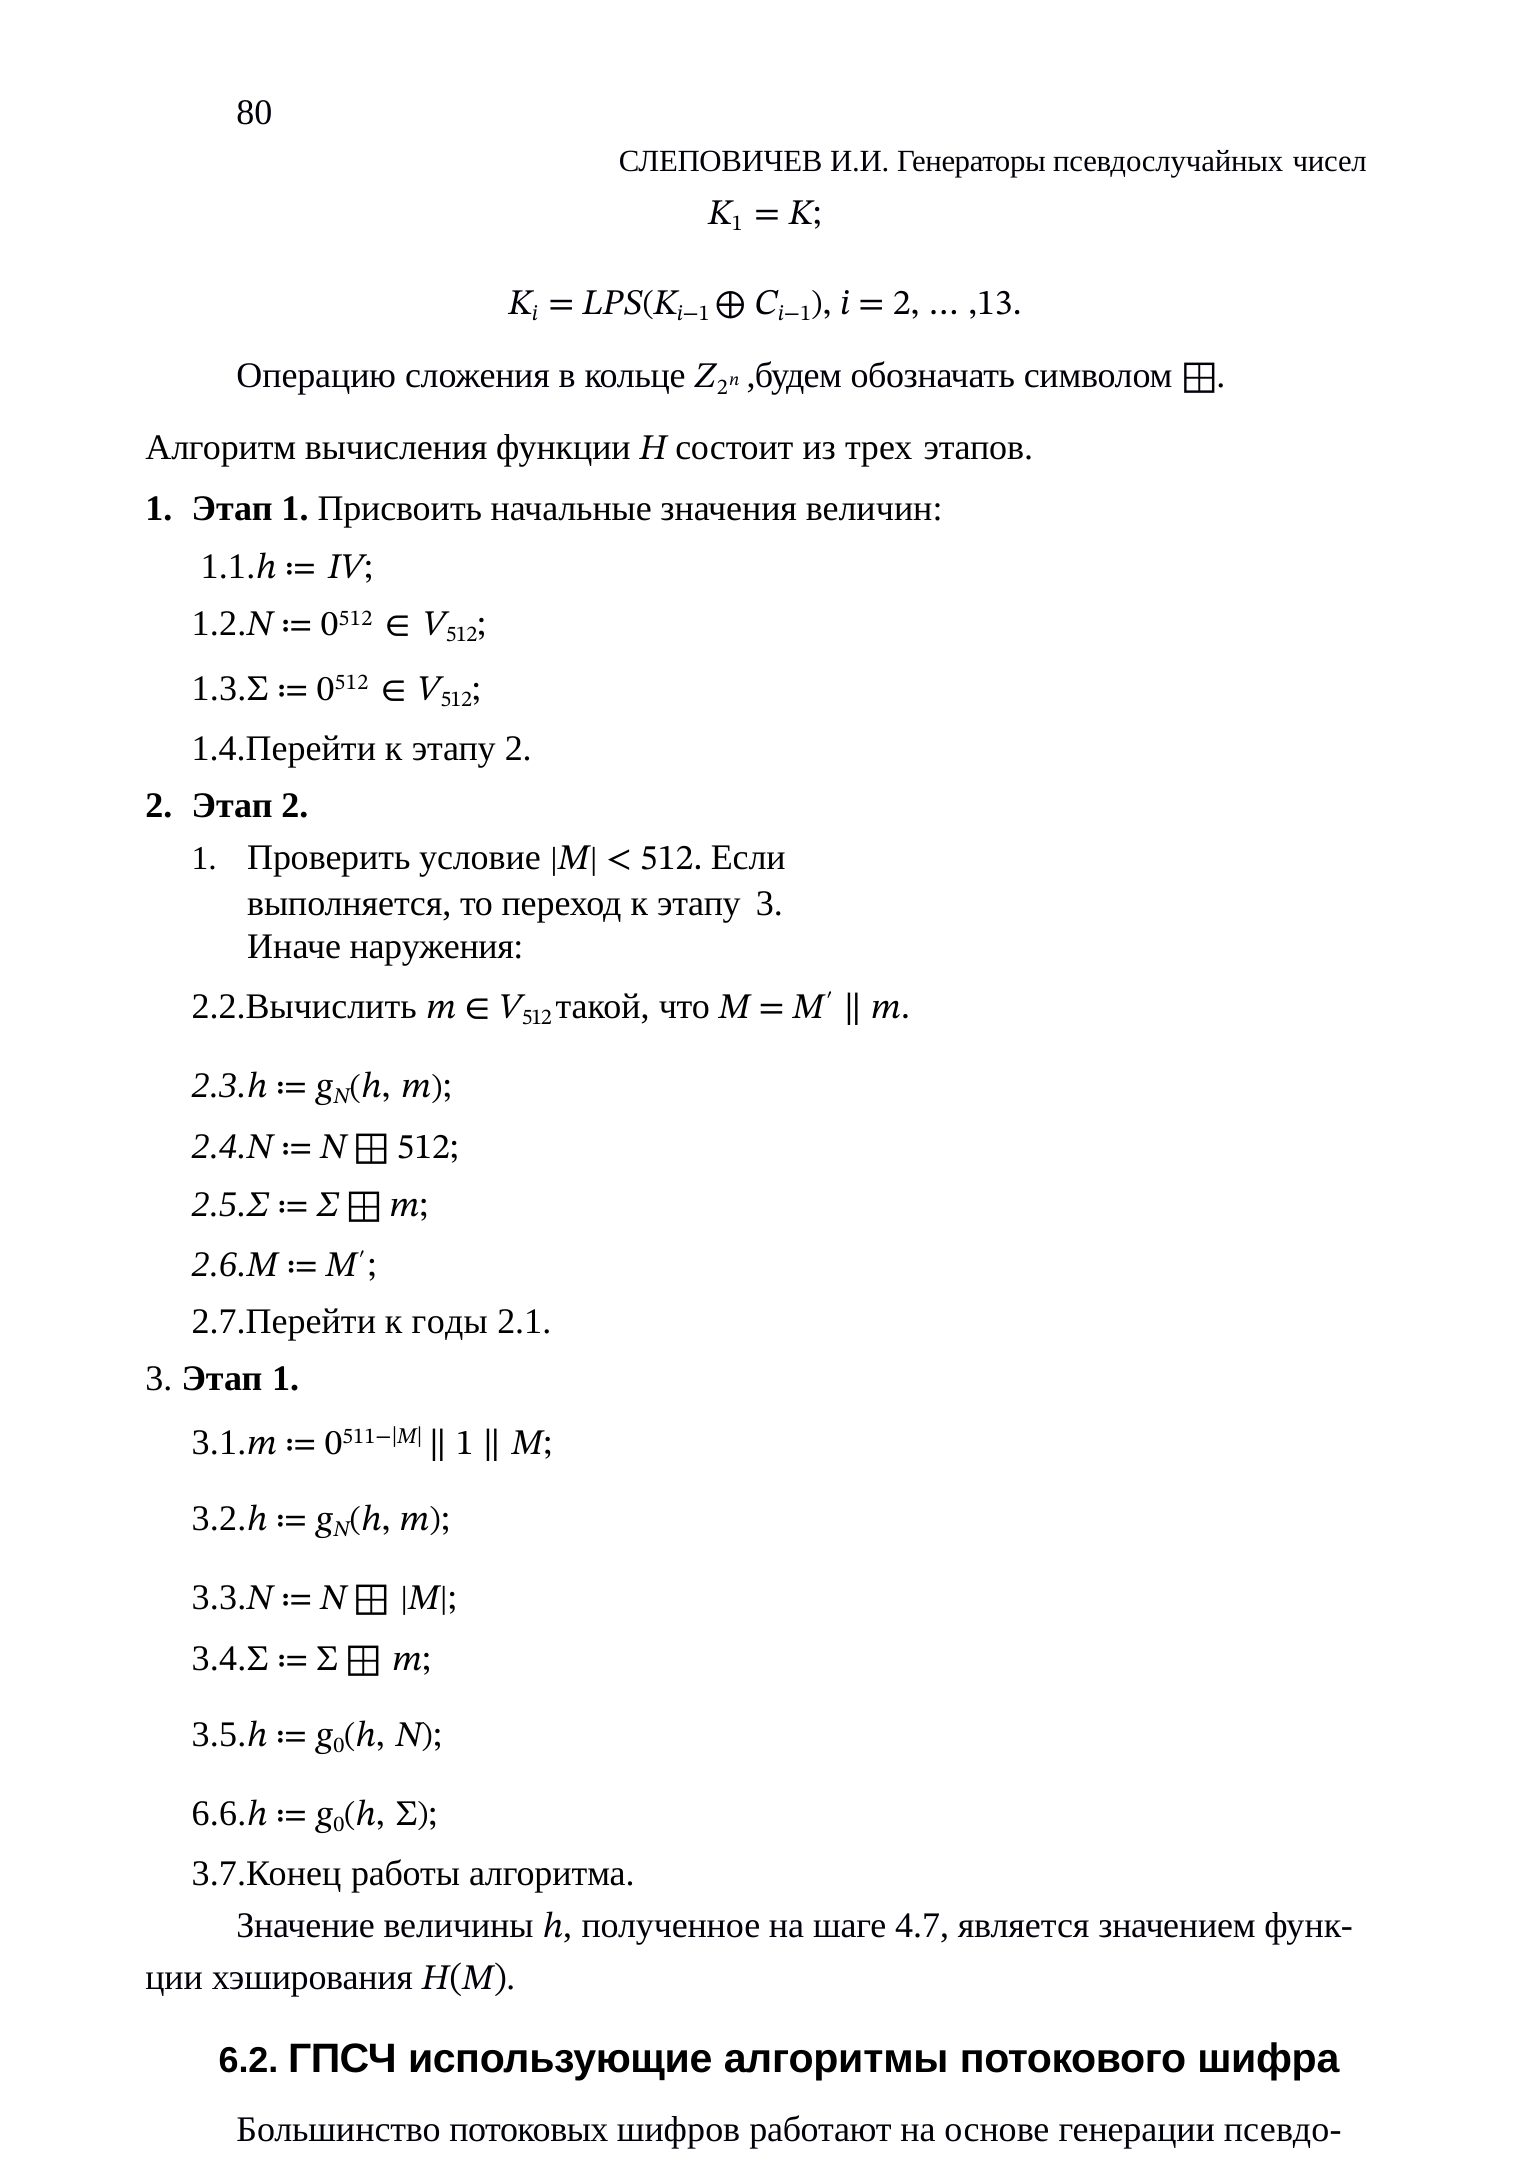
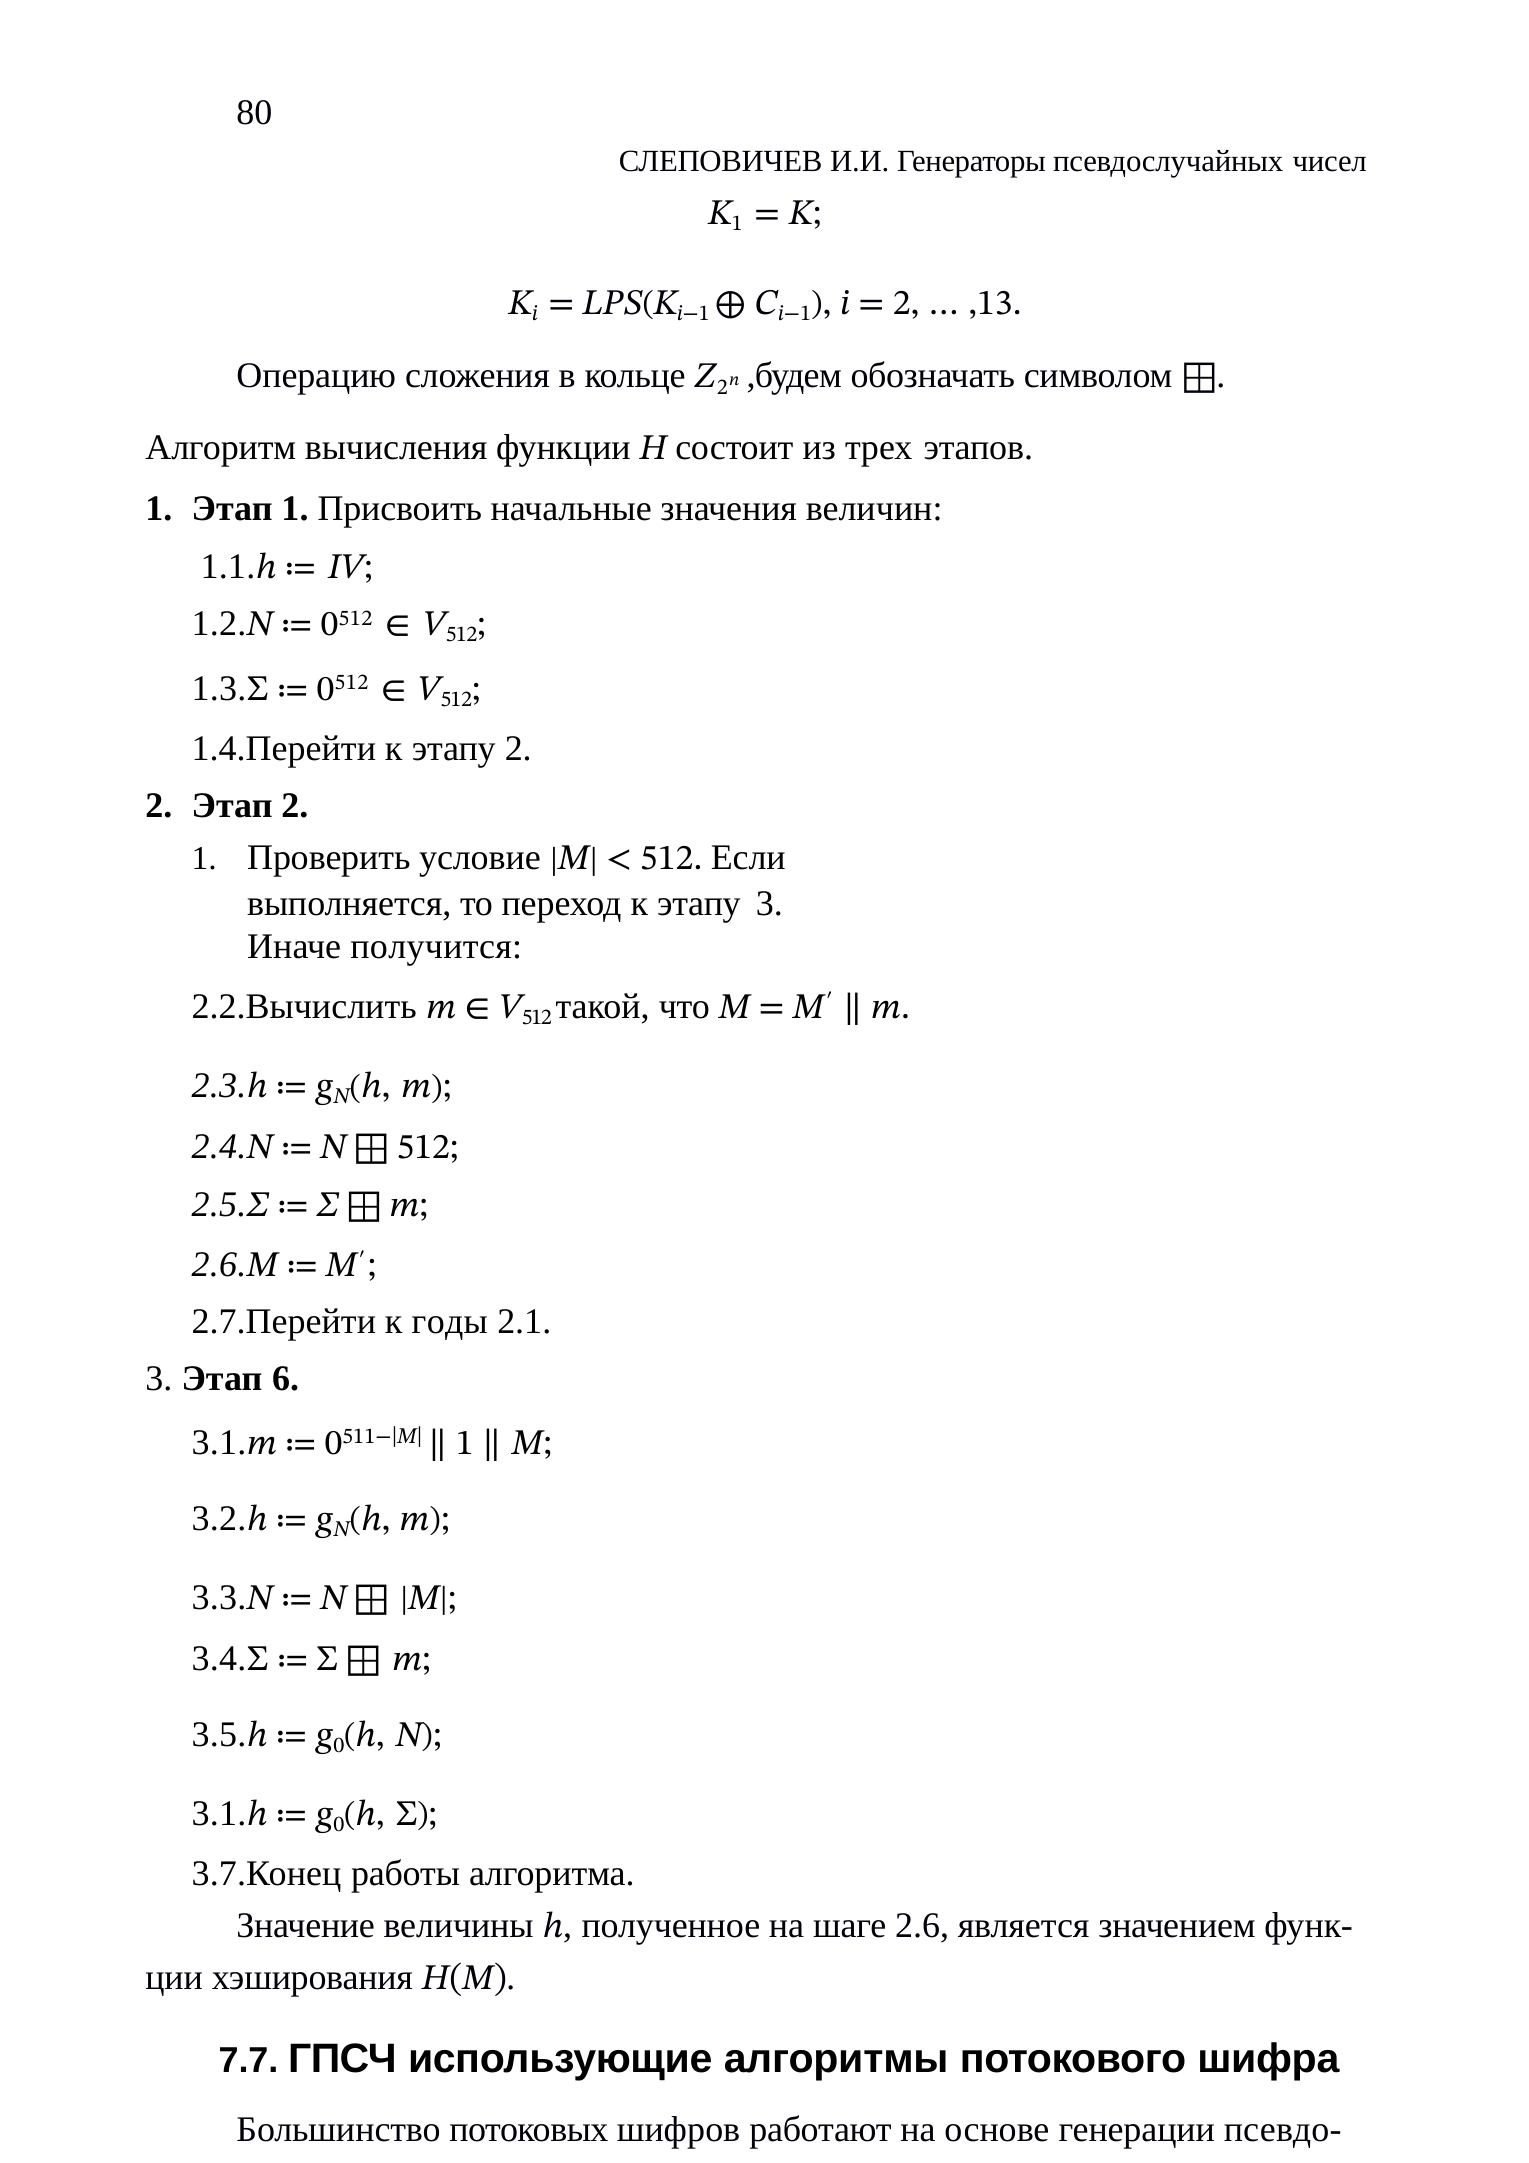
наружения: наружения -> получится (436, 947)
3 Этап 1: 1 -> 6 (286, 1379)
6.6: 6.6 -> 3.1 (219, 1814)
шаге 4.7: 4.7 -> 2.6 (922, 1927)
6.2: 6.2 -> 7.7 (248, 2062)
